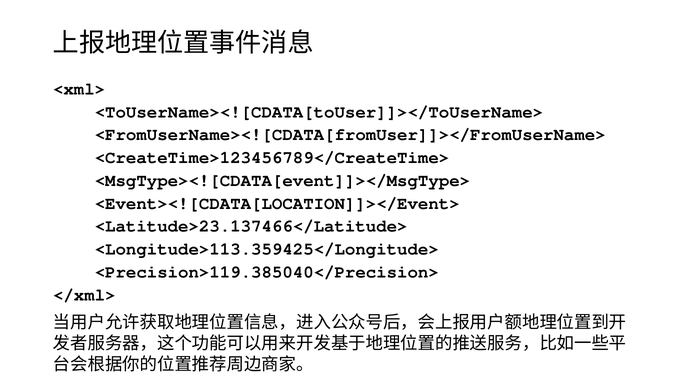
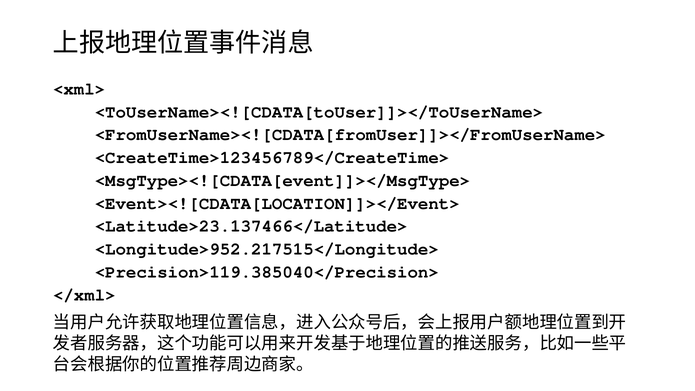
<Longitude>113.359425</Longitude>: <Longitude>113.359425</Longitude> -> <Longitude>952.217515</Longitude> (267, 249)
